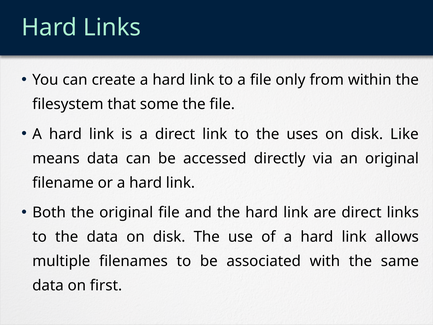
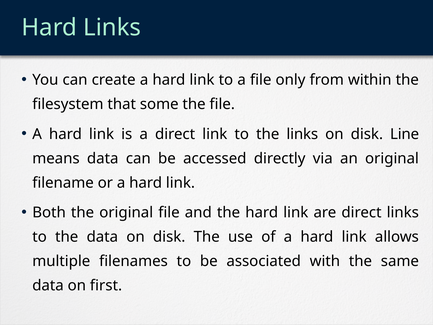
the uses: uses -> links (302, 134)
Like: Like -> Line (405, 134)
